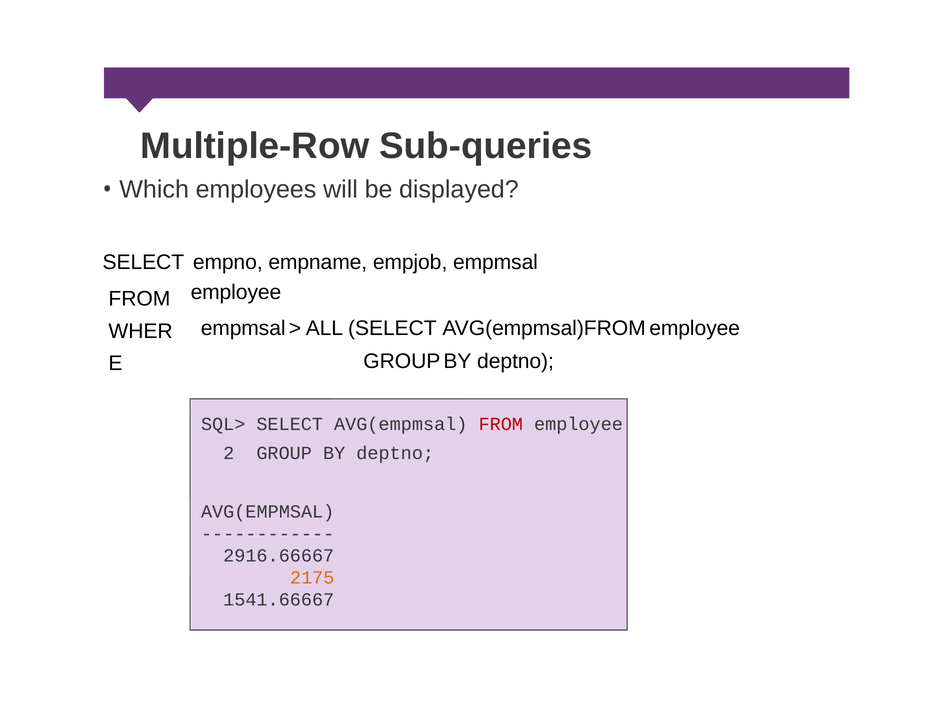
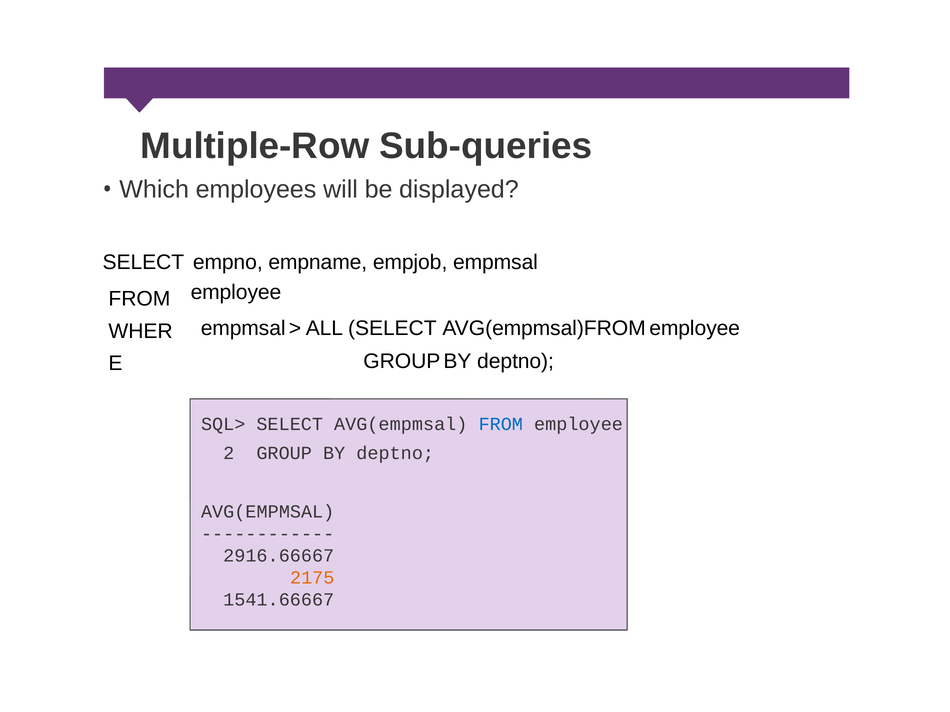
FROM colour: red -> blue (501, 425)
